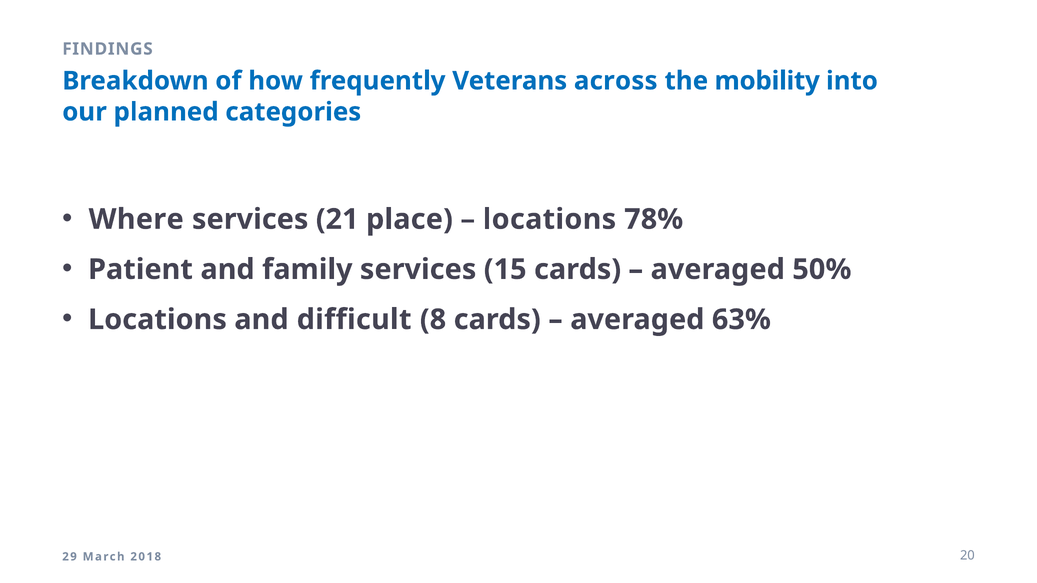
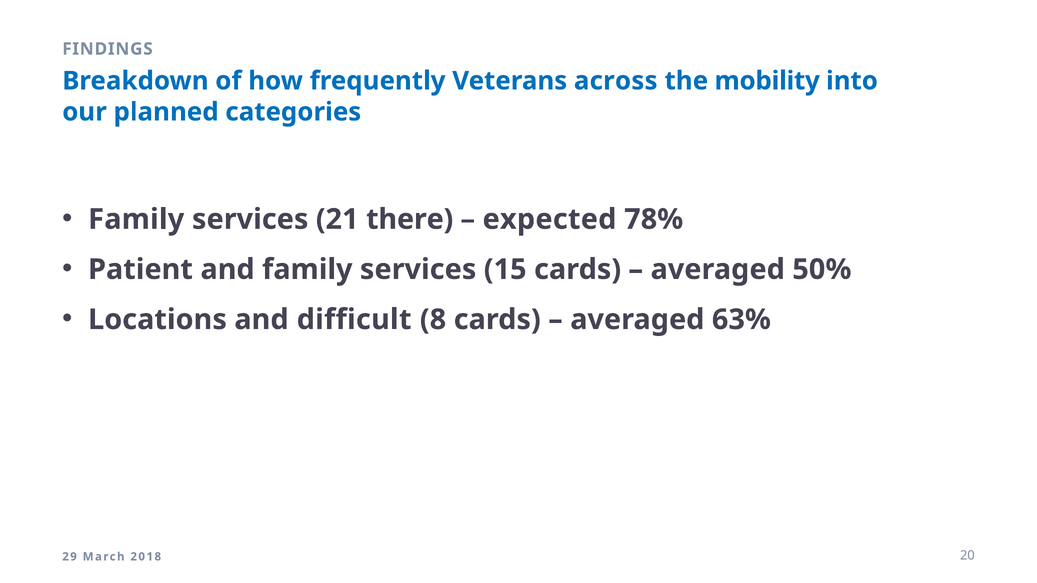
Where: Where -> Family (136, 219)
place: place -> there (410, 219)
locations: locations -> expected (549, 219)
